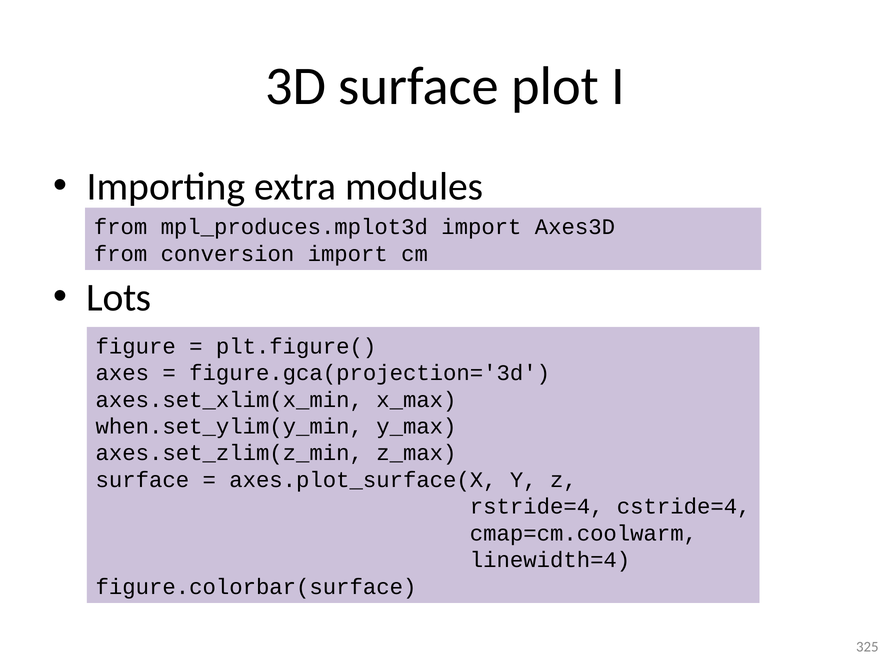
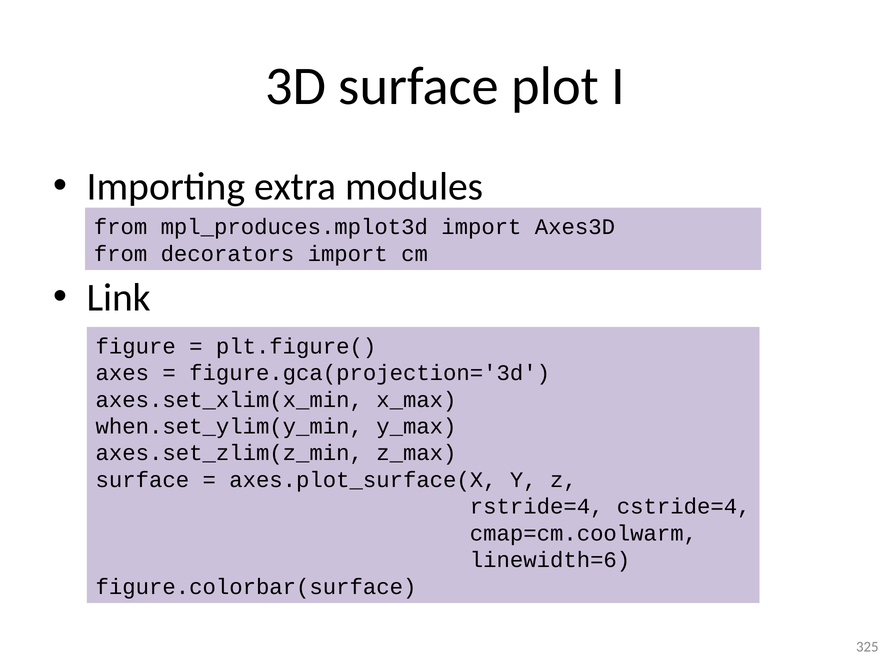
conversion: conversion -> decorators (227, 254)
Lots: Lots -> Link (119, 298)
linewidth=4: linewidth=4 -> linewidth=6 (550, 560)
